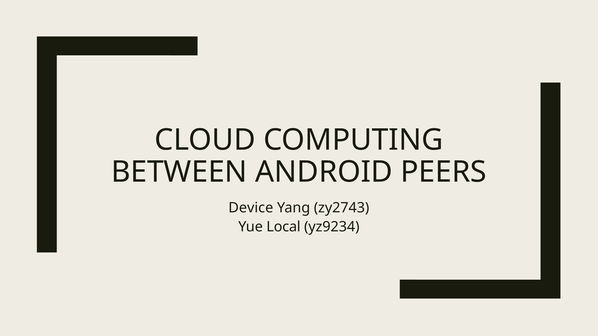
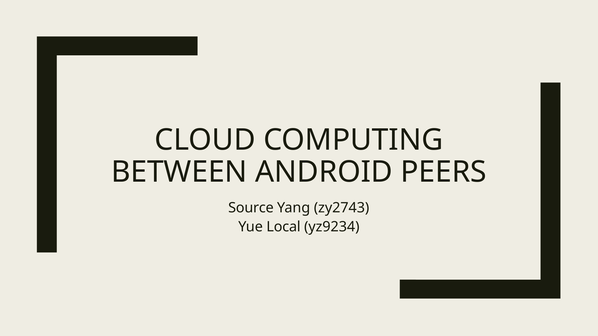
Device: Device -> Source (251, 208)
